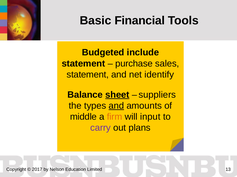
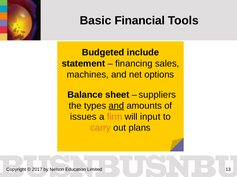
purchase: purchase -> financing (134, 64)
statement: statement -> machines (88, 75)
identify: identify -> options (159, 75)
sheet underline: present -> none (117, 95)
middle: middle -> issues (83, 117)
carry colour: purple -> orange (101, 128)
